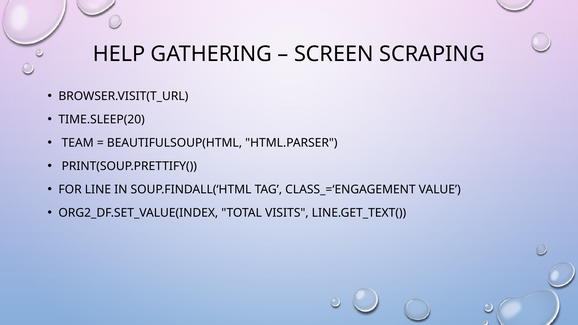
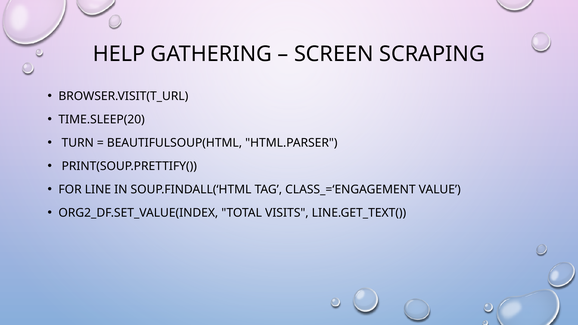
TEAM: TEAM -> TURN (78, 143)
